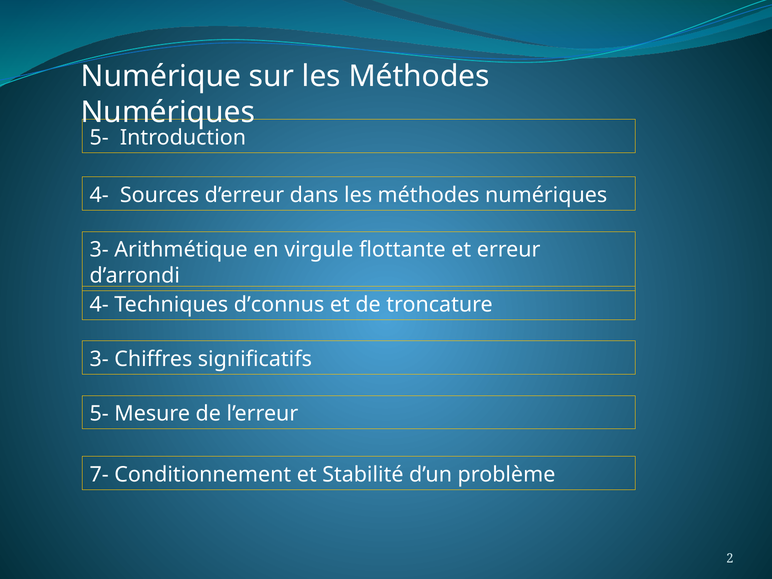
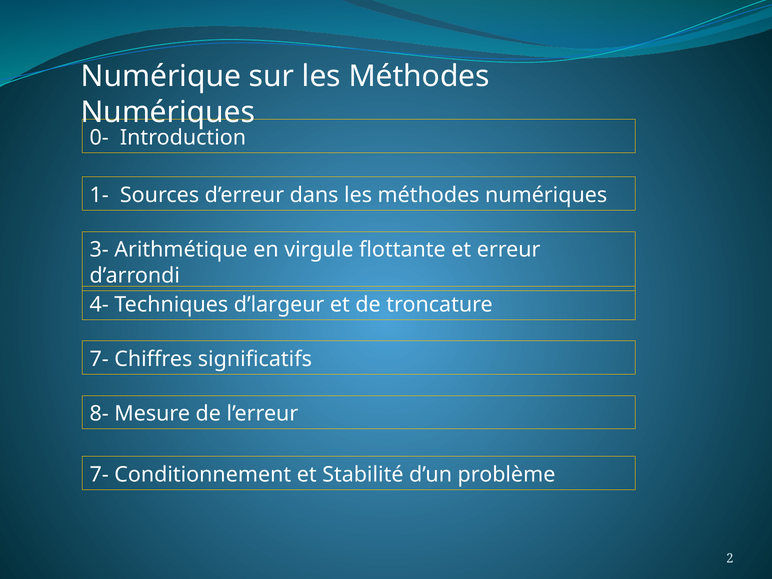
5-: 5- -> 0- (99, 137)
4-: 4- -> 1- (99, 195)
d’connus: d’connus -> d’largeur (279, 304)
3-: 3- -> 7- (99, 359)
5-: 5- -> 8- (99, 414)
